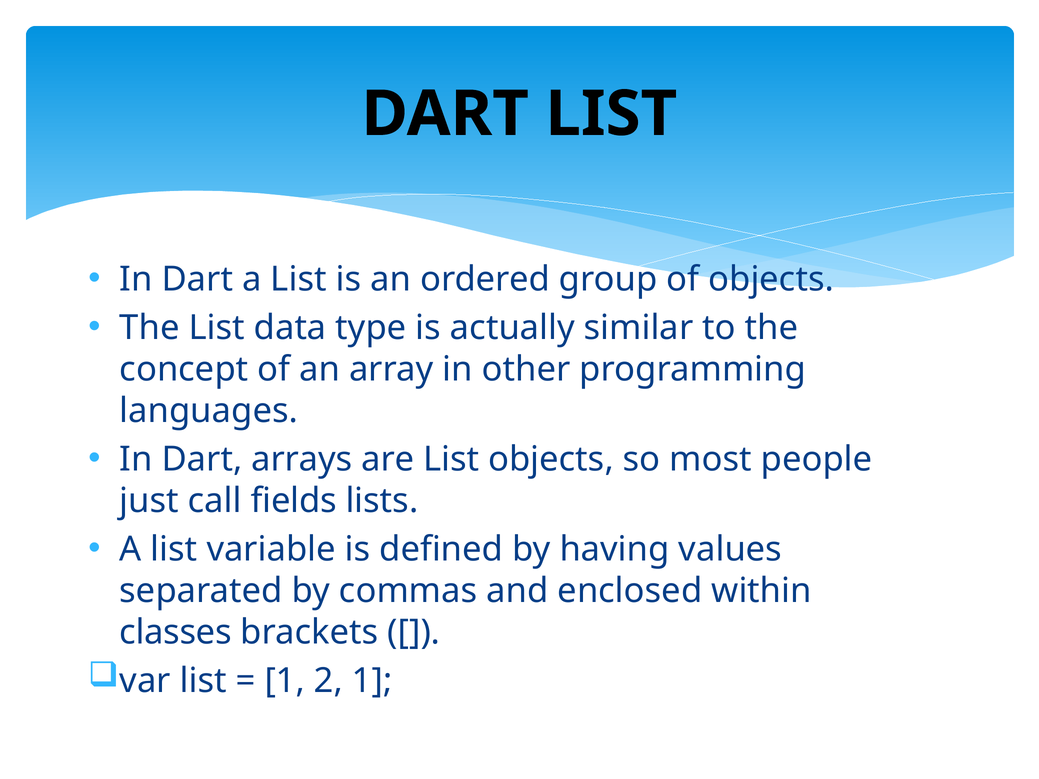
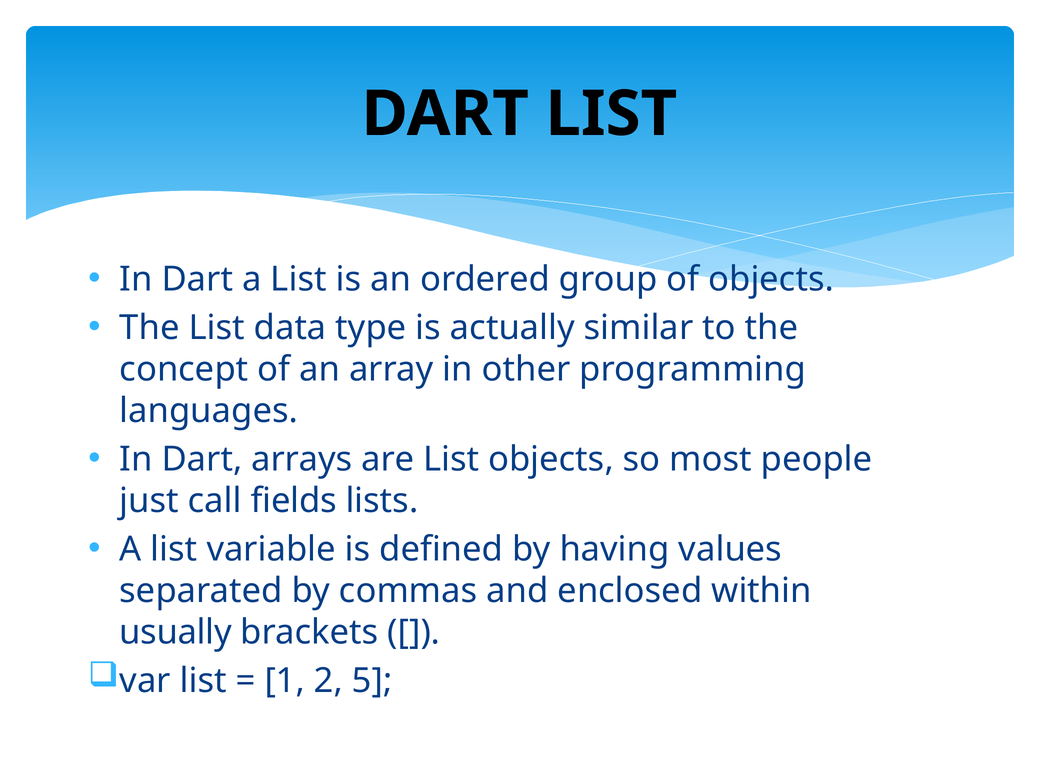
classes: classes -> usually (176, 633)
2 1: 1 -> 5 (372, 681)
